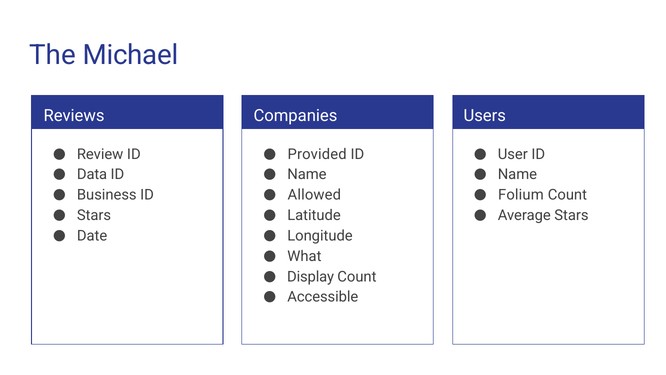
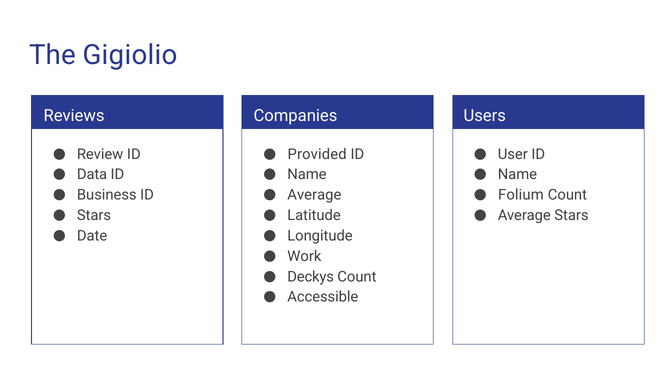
Michael: Michael -> Gigiolio (130, 55)
Allowed: Allowed -> Average (314, 195)
What: What -> Work (304, 256)
Display: Display -> Deckys (311, 276)
